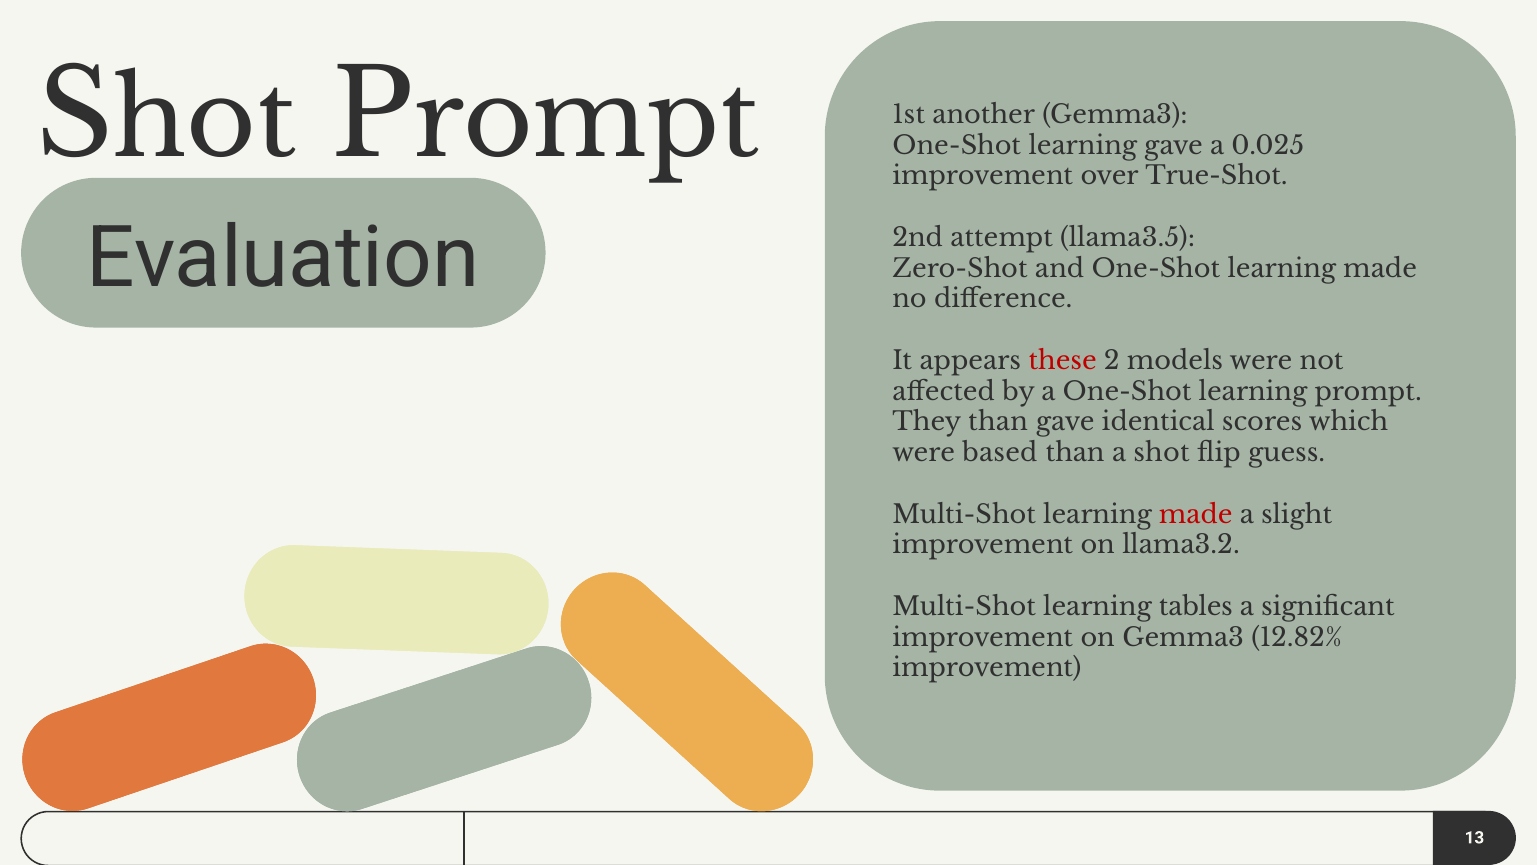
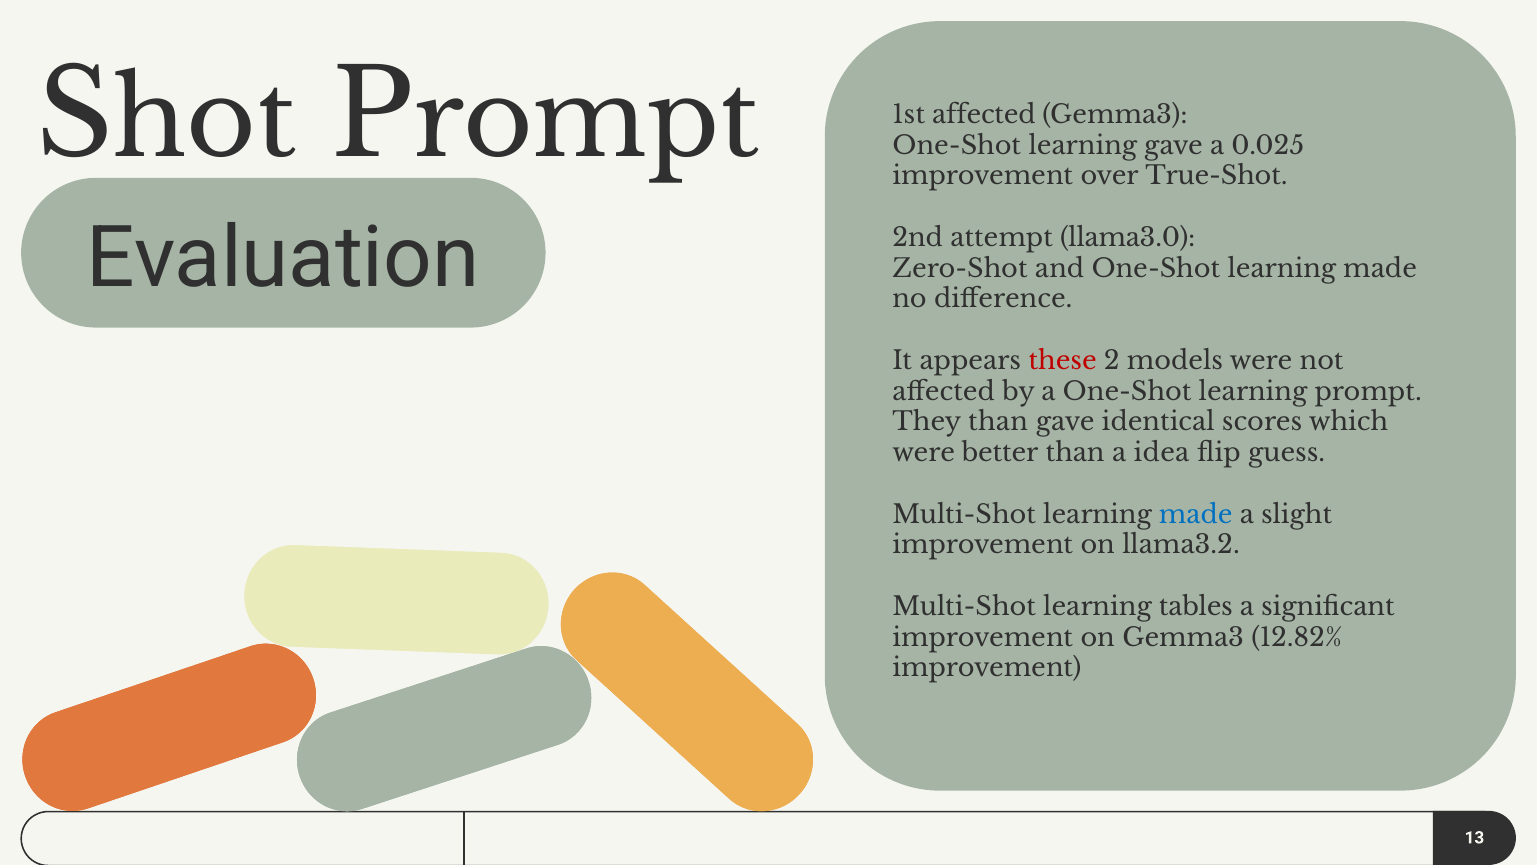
1st another: another -> affected (984, 115)
llama3.5: llama3.5 -> llama3.0 (1128, 238)
based: based -> better (1000, 453)
shot: shot -> idea (1162, 453)
made colour: red -> blue (1196, 514)
